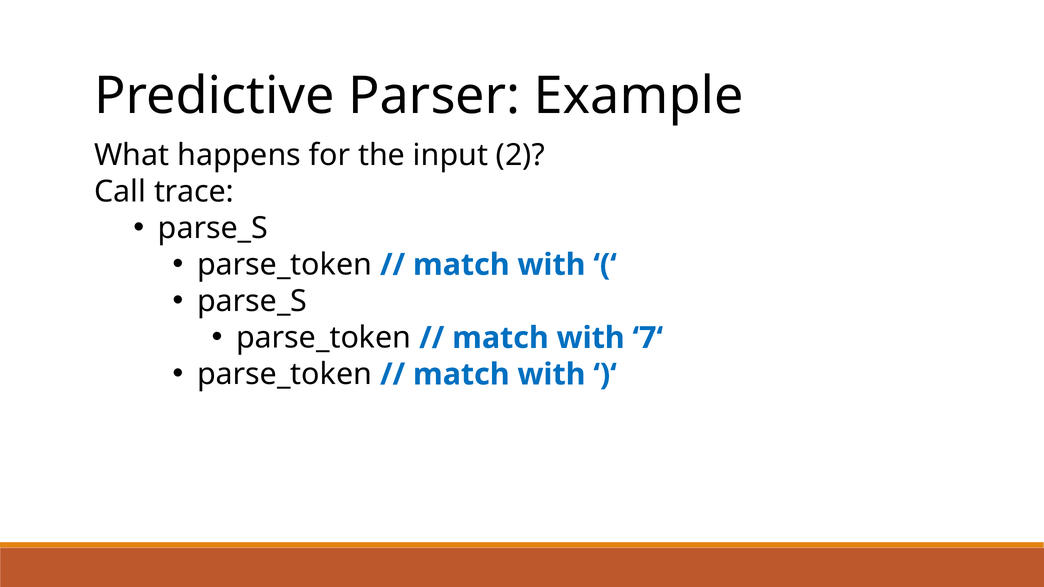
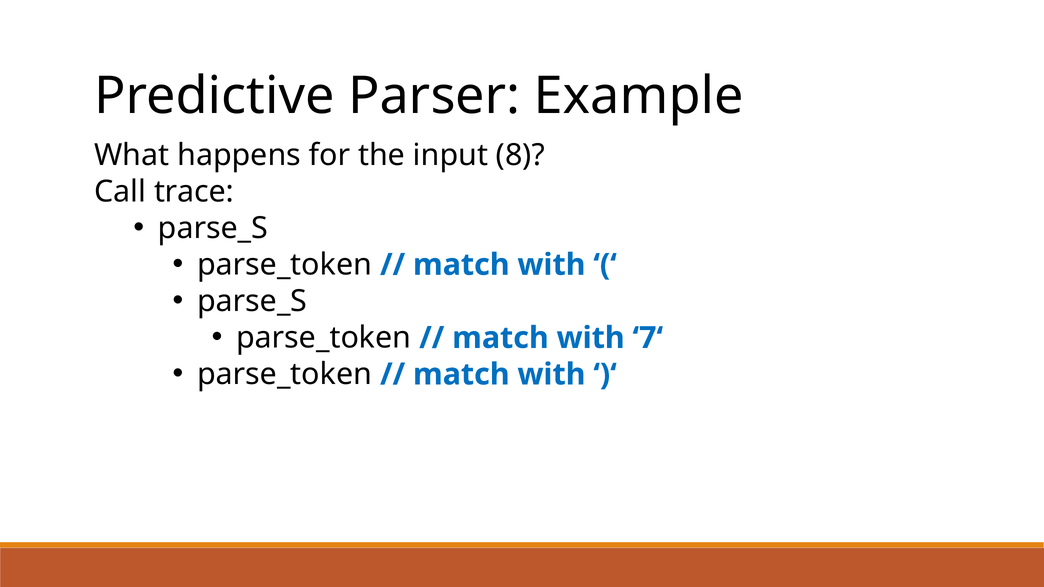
2: 2 -> 8 (520, 155)
